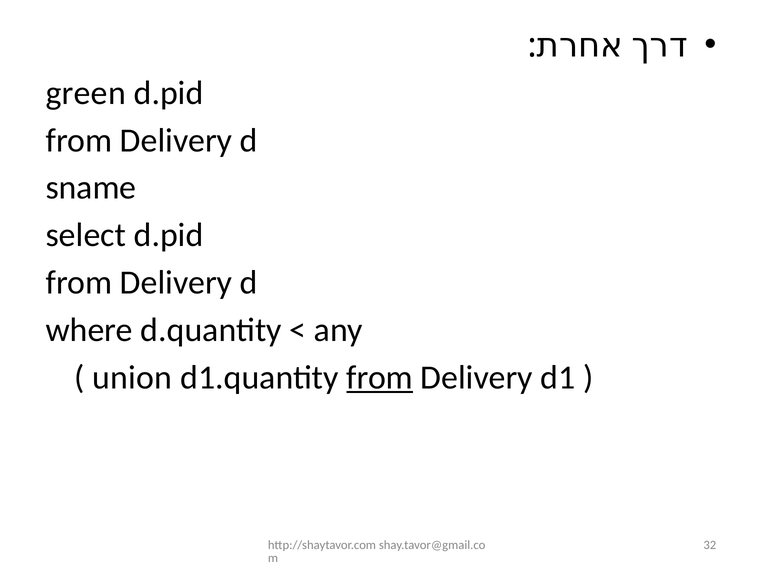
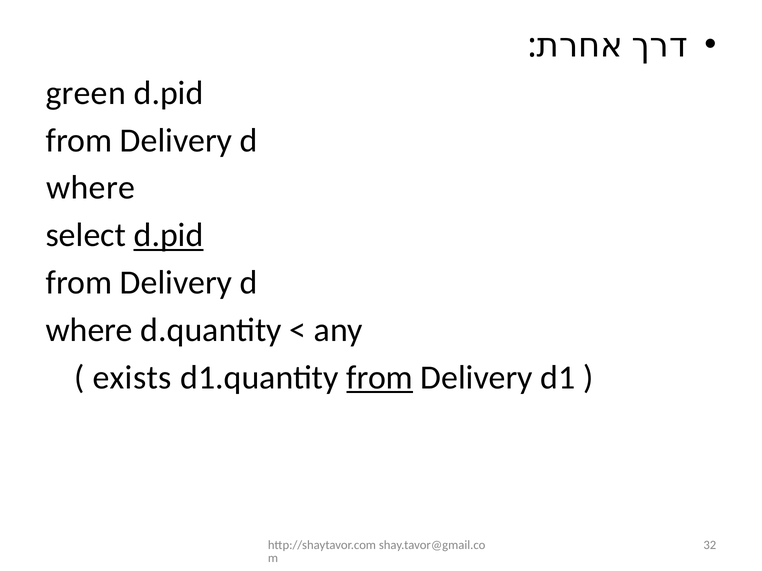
sname: sname -> where (91, 188)
d.pid underline: none -> present (169, 235)
union: union -> exists (132, 378)
